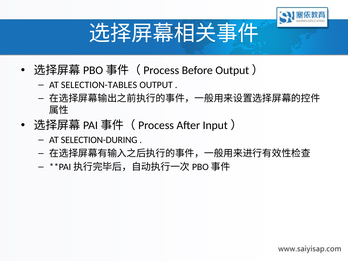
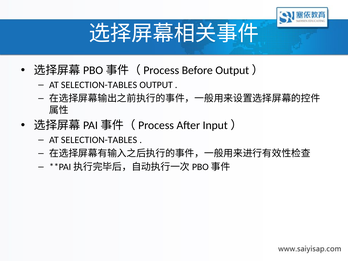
SELECTION-DURING: SELECTION-DURING -> SELECTION-TABLES (99, 140)
